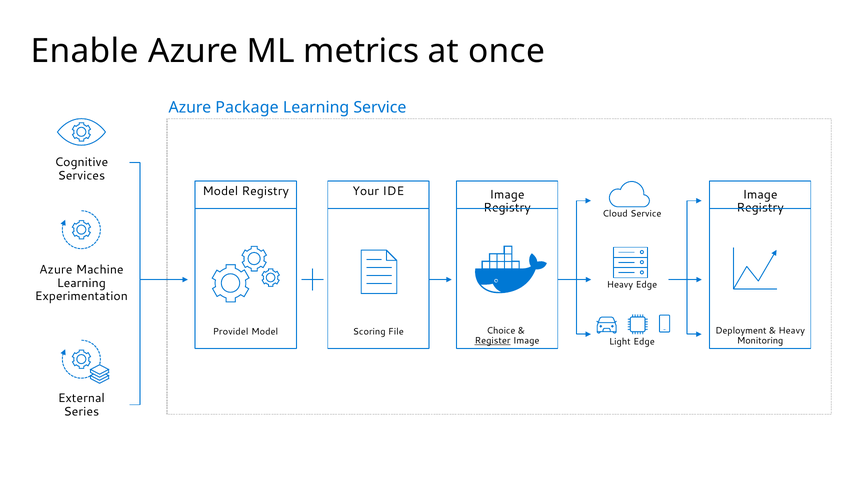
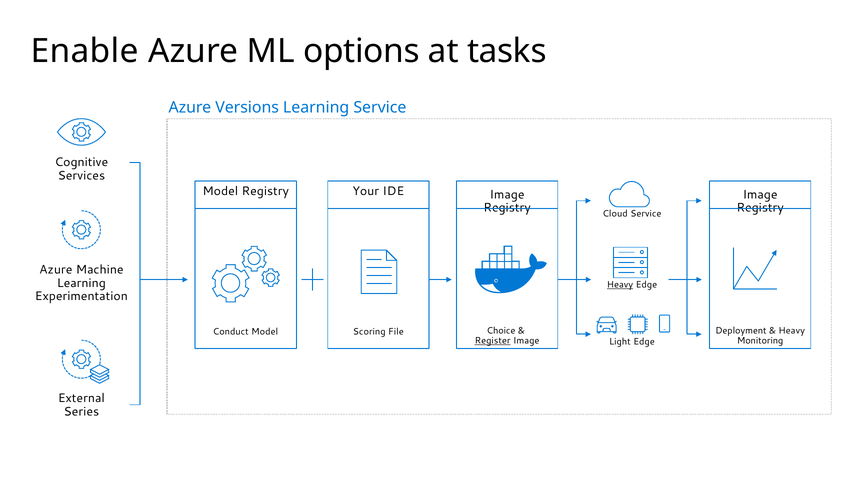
metrics: metrics -> options (361, 51)
once: once -> tasks (507, 51)
Package: Package -> Versions (247, 107)
Heavy underline: none -> present (620, 285)
Providel: Providel -> Conduct (231, 332)
